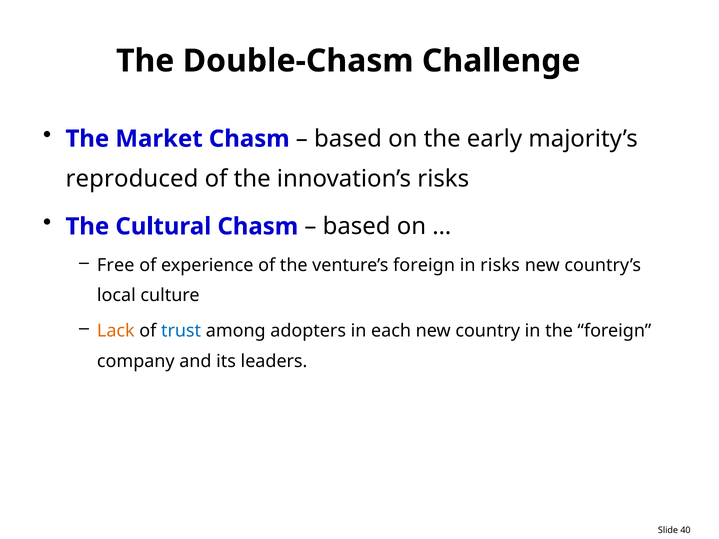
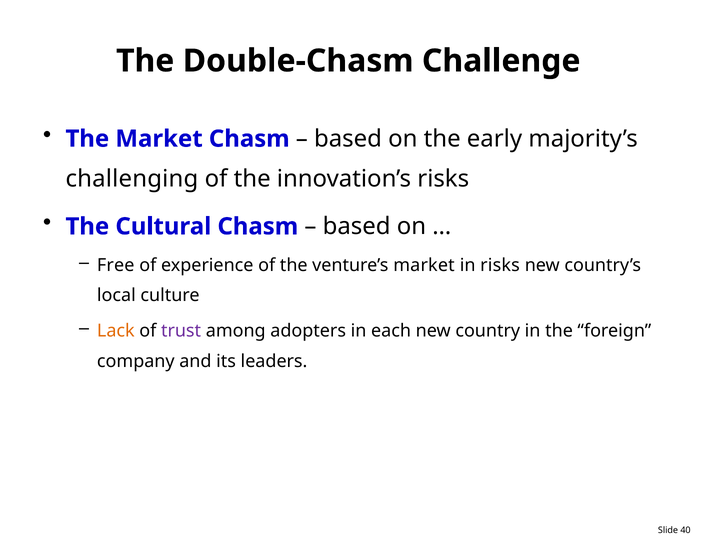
reproduced: reproduced -> challenging (132, 179)
venture’s foreign: foreign -> market (424, 265)
trust colour: blue -> purple (181, 331)
